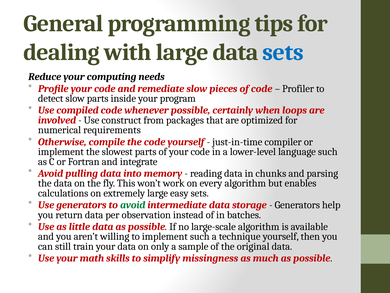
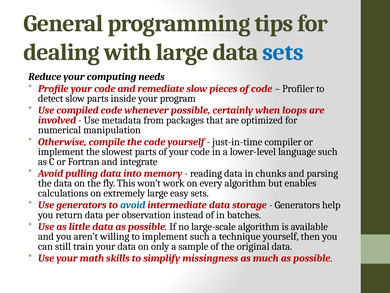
construct: construct -> metadata (121, 120)
requirements: requirements -> manipulation (112, 130)
avoid colour: green -> blue (133, 205)
